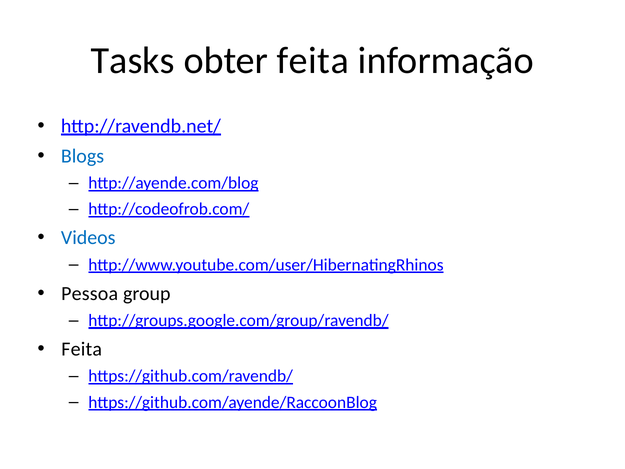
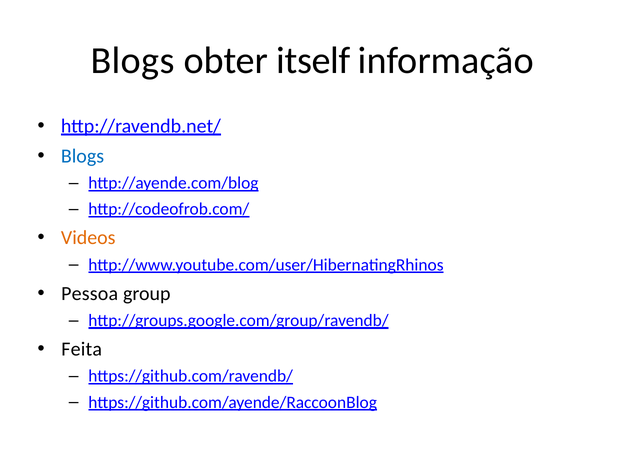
Tasks: Tasks -> Blogs (133, 61)
obter feita: feita -> itself (313, 61)
Videos colour: blue -> orange (88, 238)
